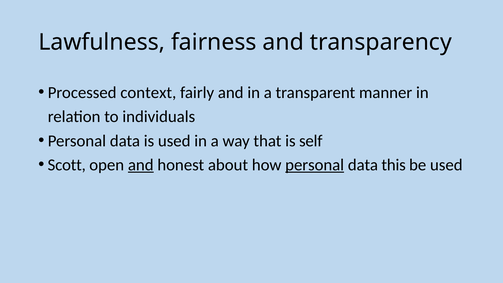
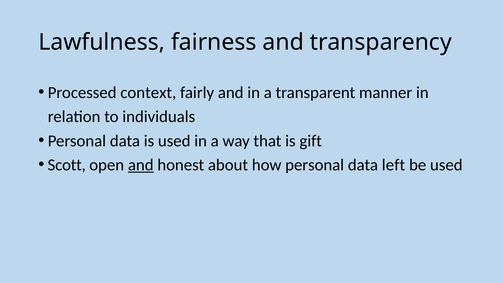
self: self -> gift (311, 141)
personal underline: present -> none (315, 165)
this: this -> left (393, 165)
